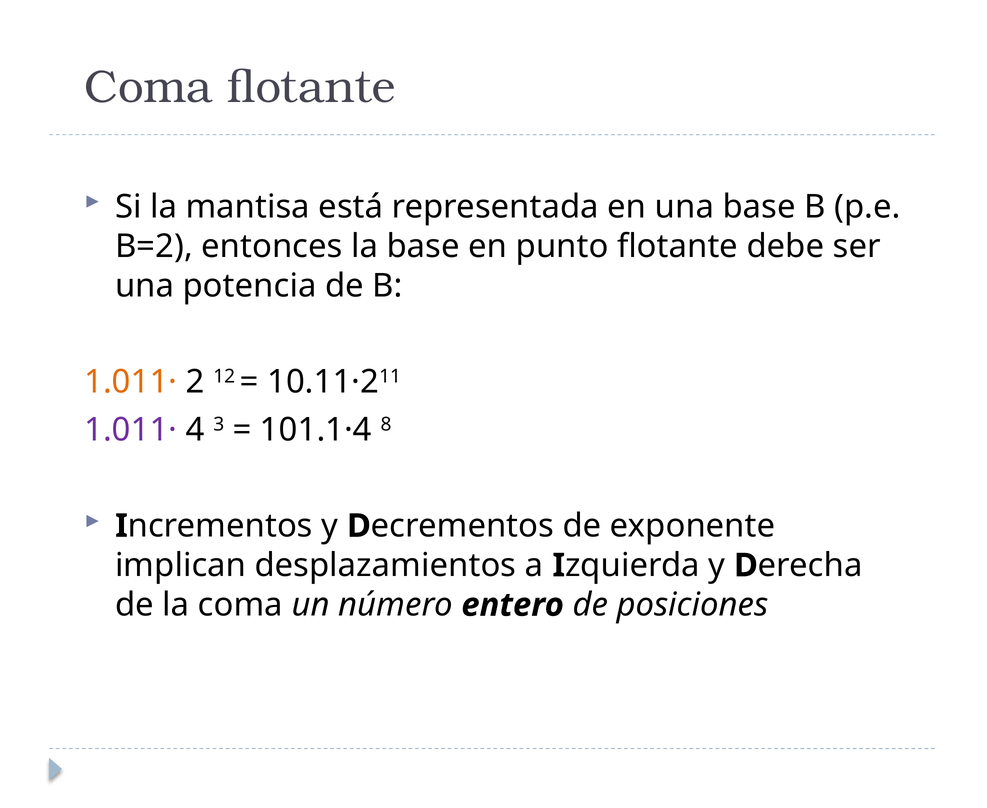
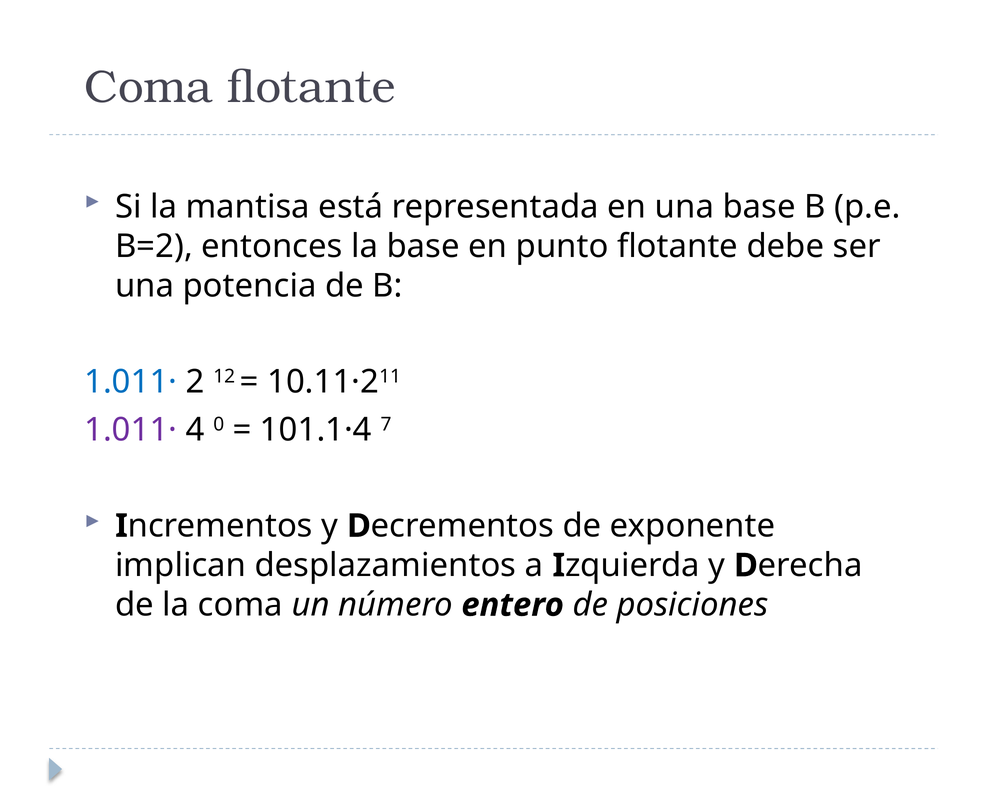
1.011· colour: orange -> blue (131, 382)
3: 3 -> 0 (219, 424)
8: 8 -> 7 (386, 424)
